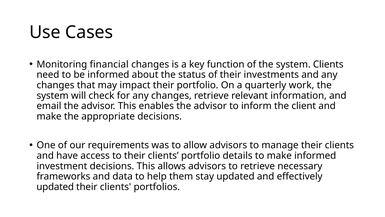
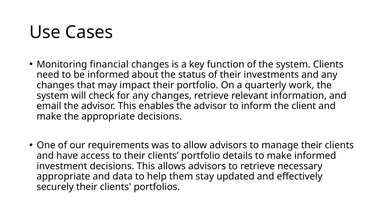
frameworks: frameworks -> appropriate (63, 176)
updated: updated -> securely (55, 187)
